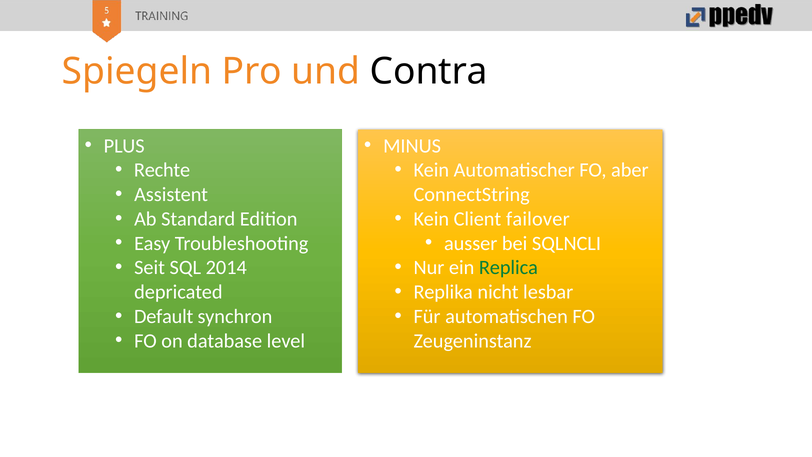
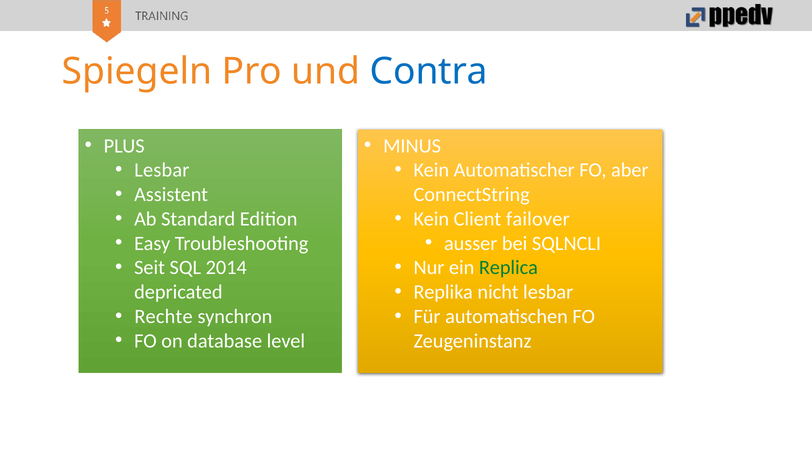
Contra colour: black -> blue (429, 71)
Rechte: Rechte -> Lesbar (162, 170)
Default: Default -> Rechte (164, 316)
